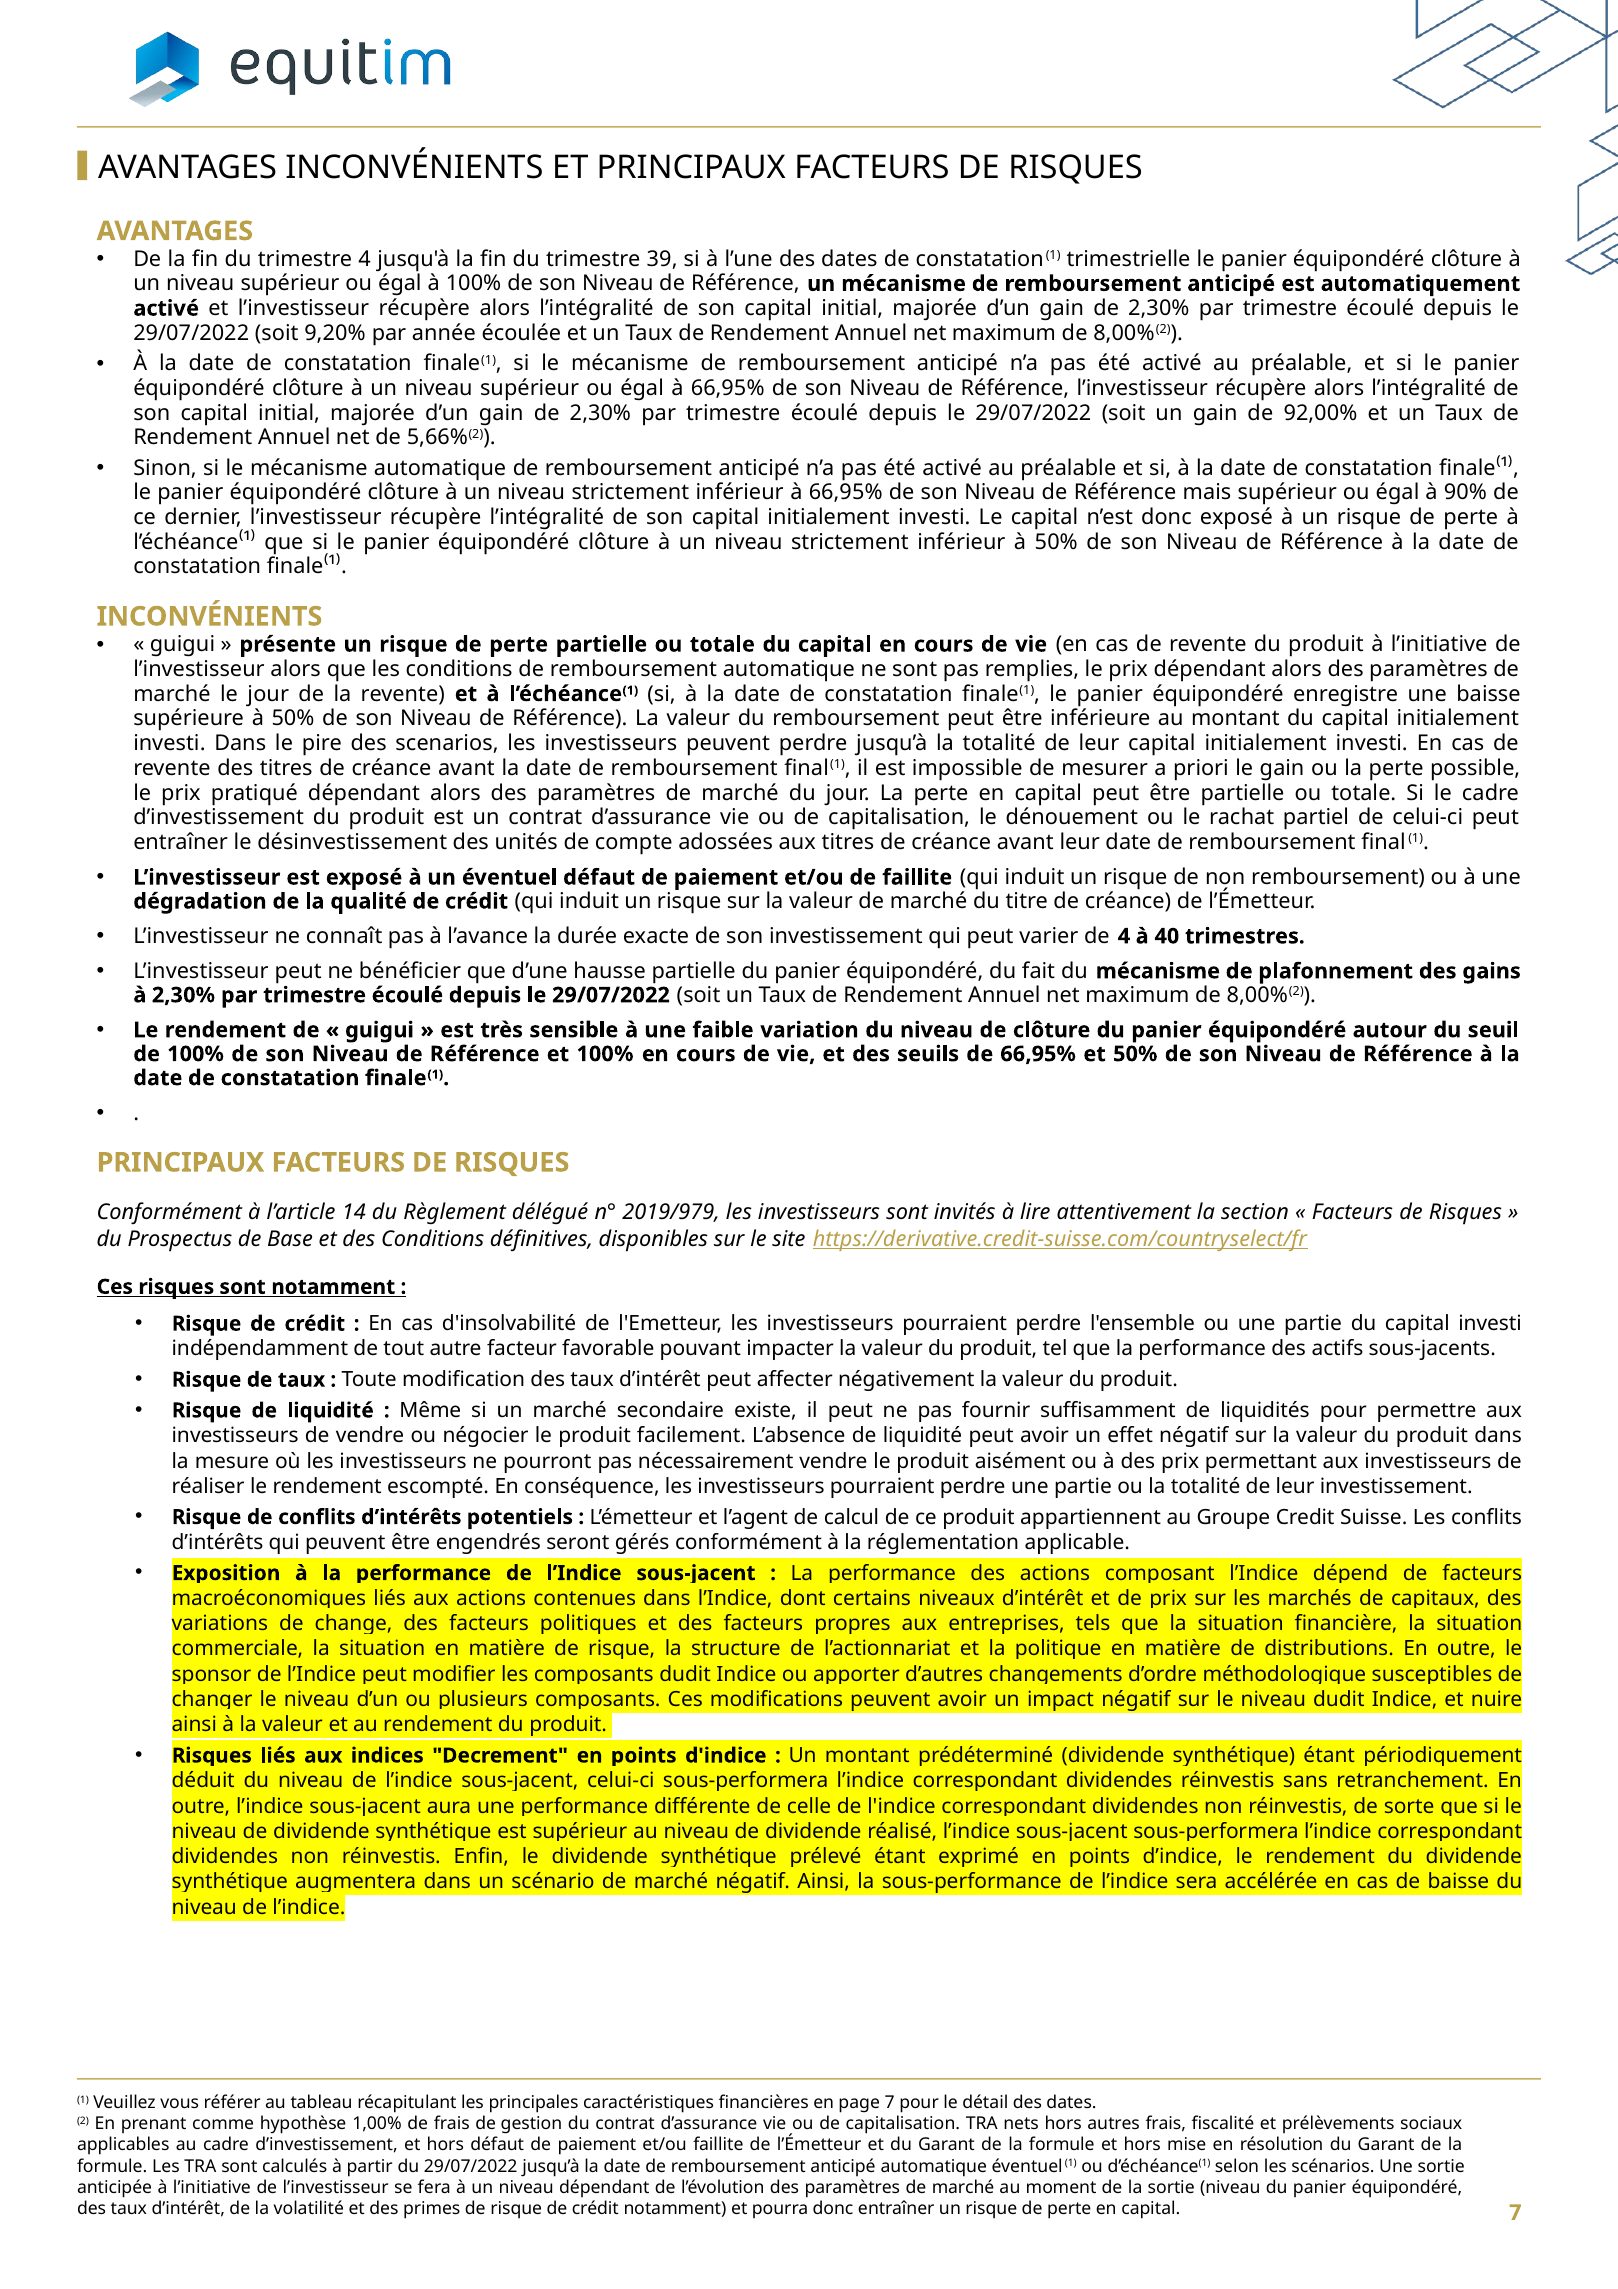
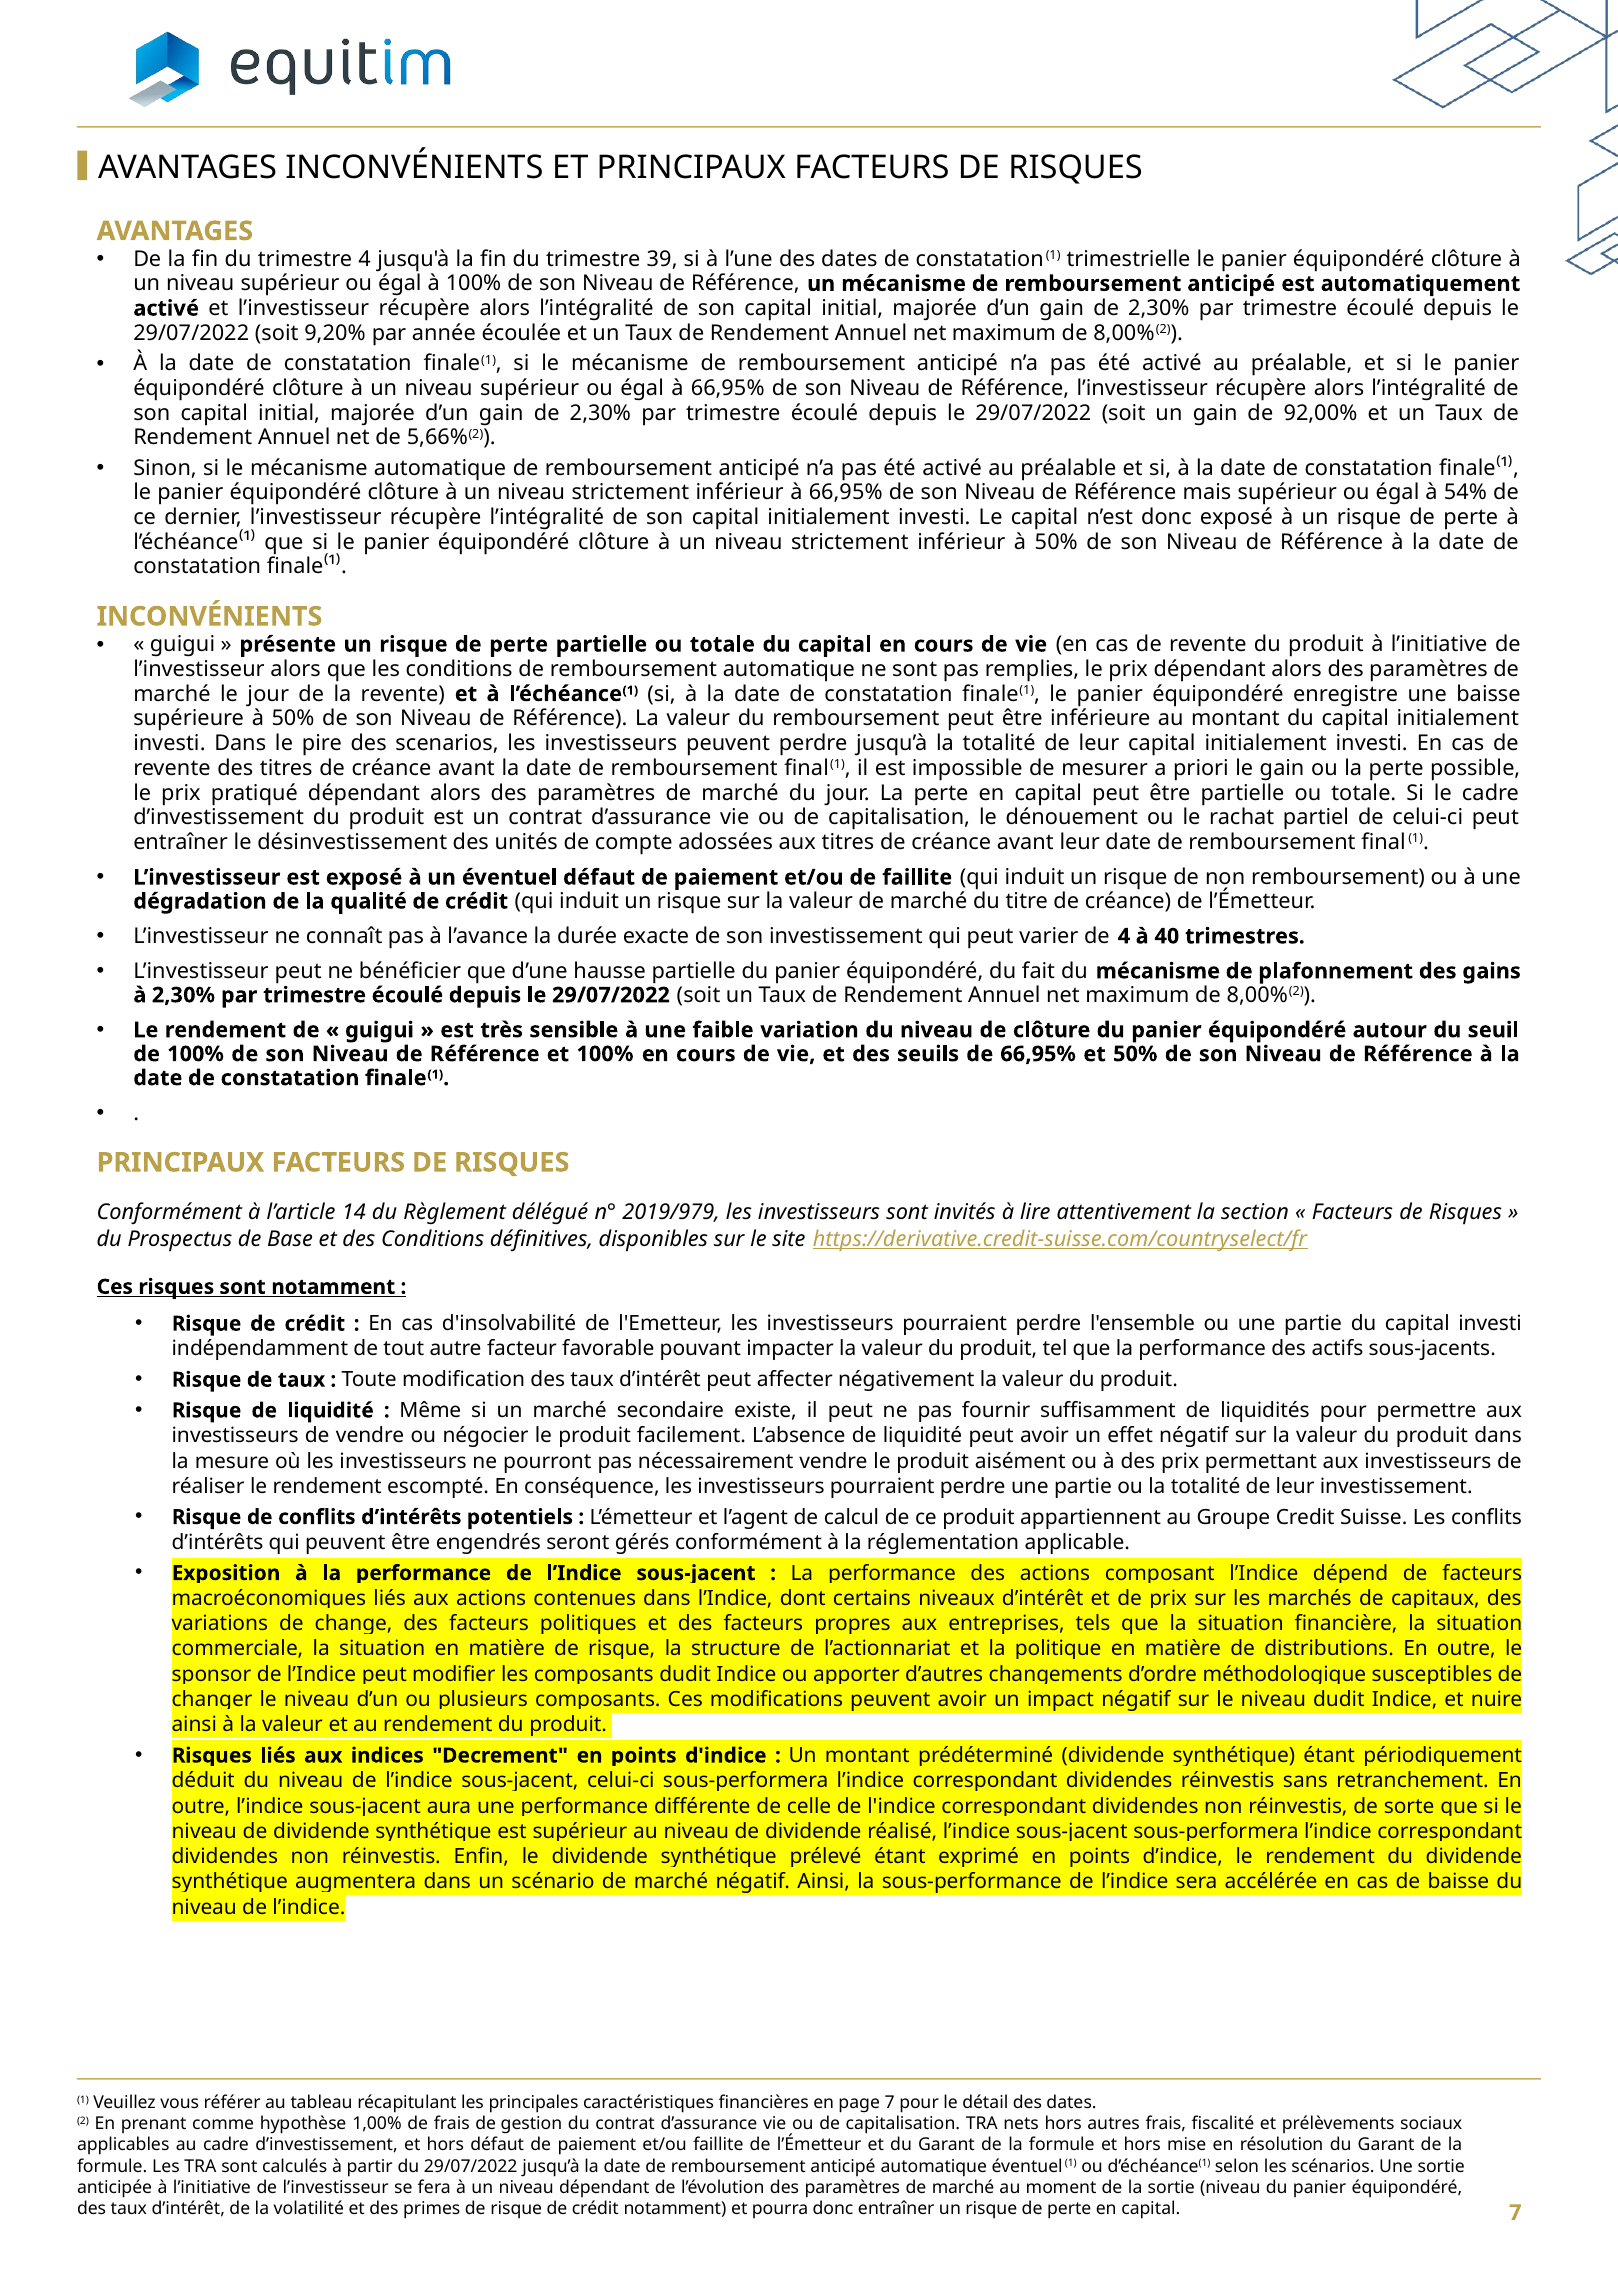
90%: 90% -> 54% (1465, 492)
